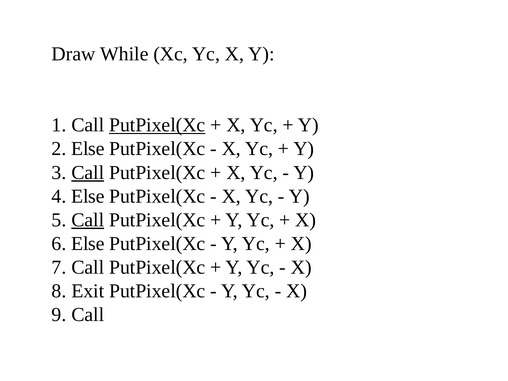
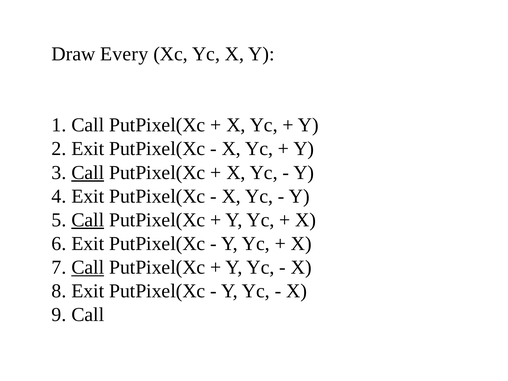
While: While -> Every (124, 54)
PutPixel(Xc underline: present -> none (157, 125)
2 Else: Else -> Exit (88, 149)
4 Else: Else -> Exit (88, 196)
6 Else: Else -> Exit (88, 244)
Call underline: none -> present (88, 267)
